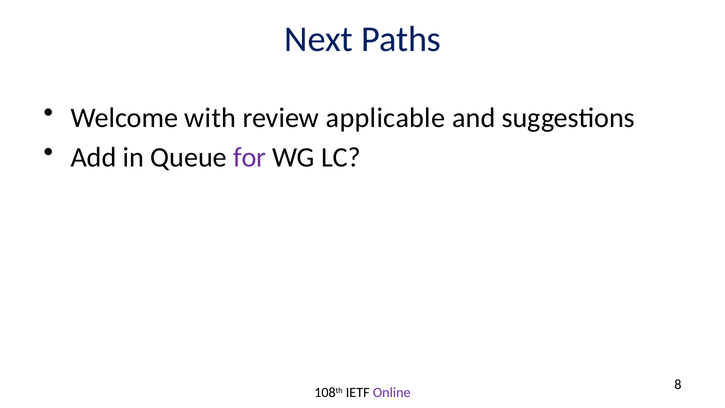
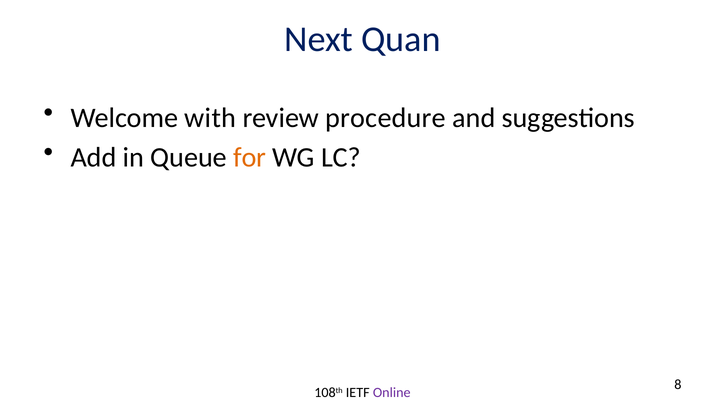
Paths: Paths -> Quan (401, 39)
applicable: applicable -> procedure (386, 118)
for colour: purple -> orange (250, 157)
